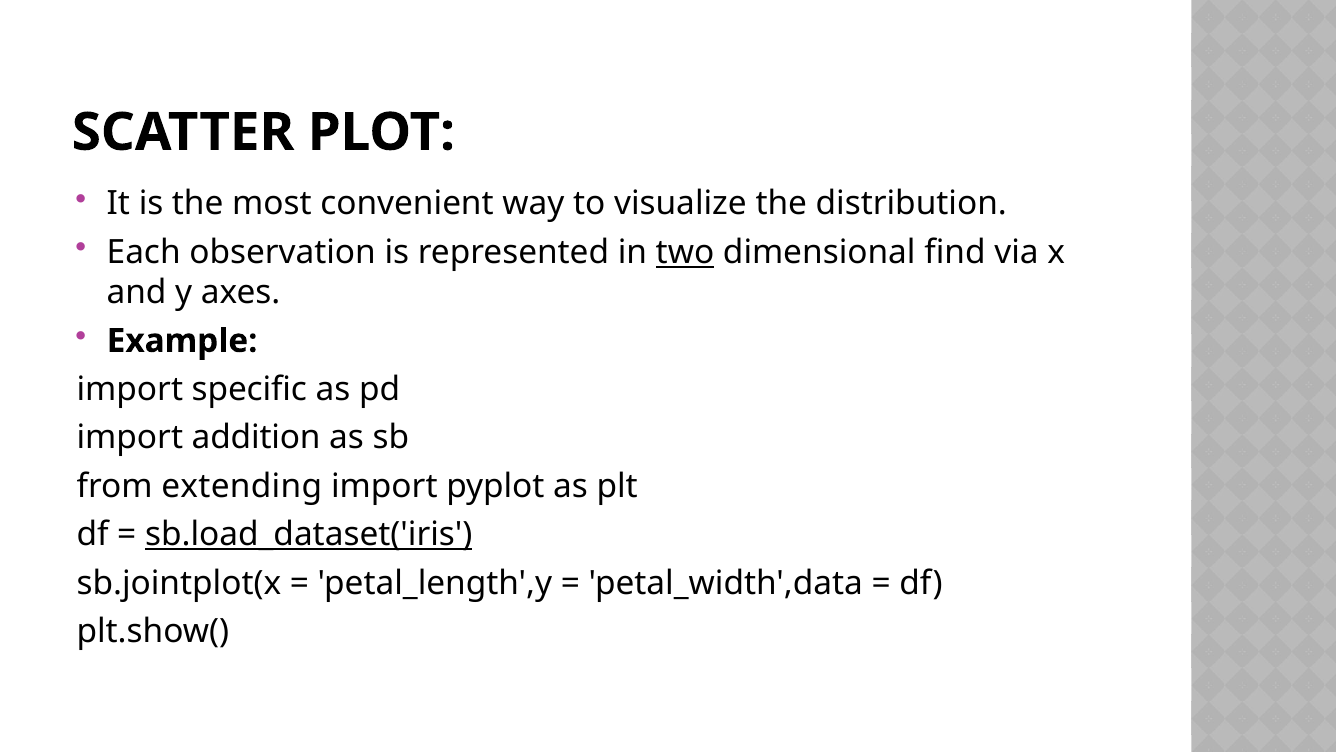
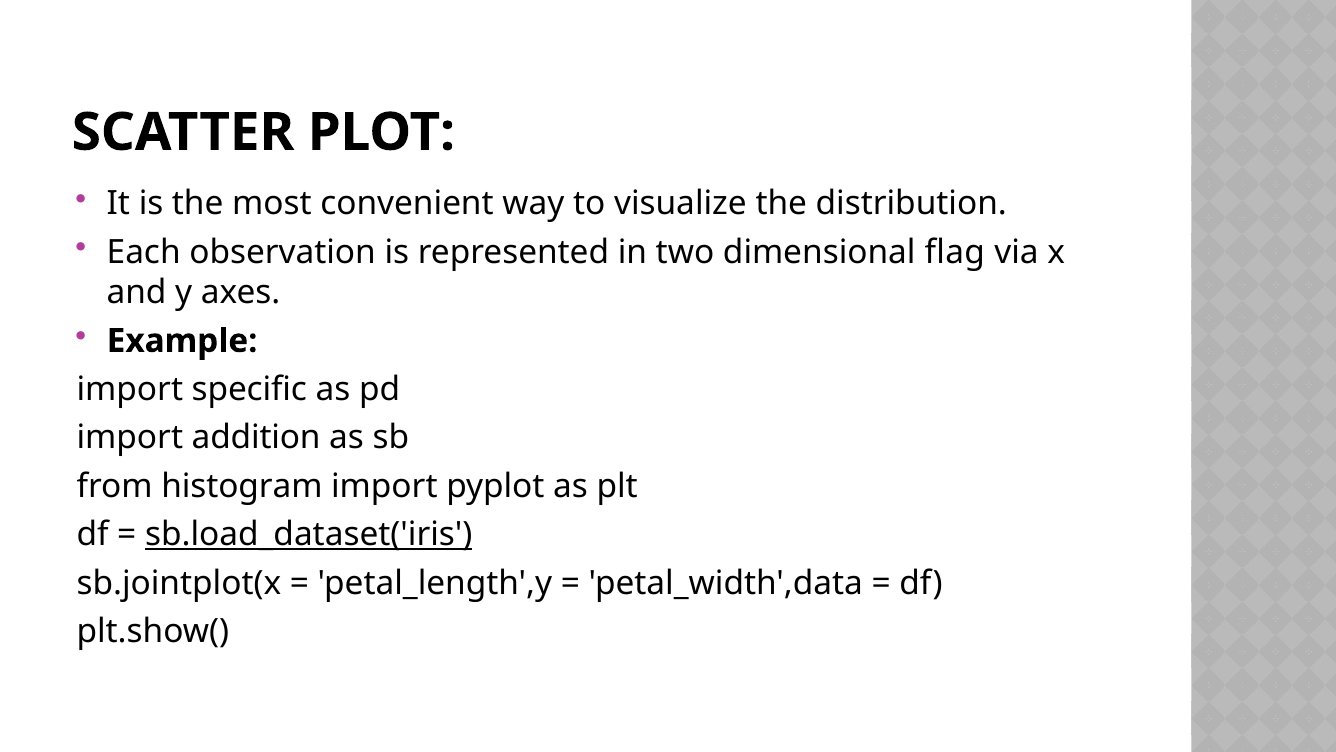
two underline: present -> none (685, 252)
find: find -> flag (955, 252)
extending: extending -> histogram (242, 486)
